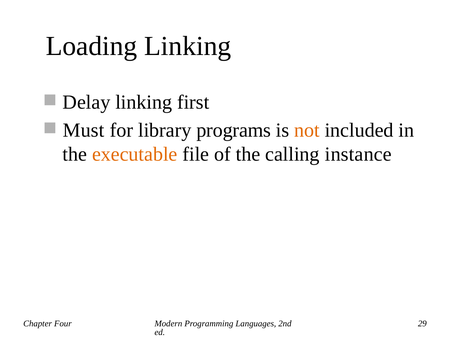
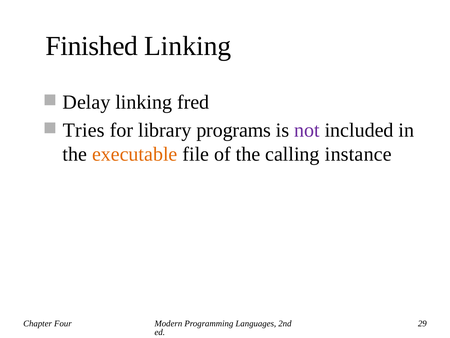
Loading: Loading -> Finished (92, 46)
first: first -> fred (193, 102)
Must: Must -> Tries (84, 130)
not colour: orange -> purple (307, 130)
